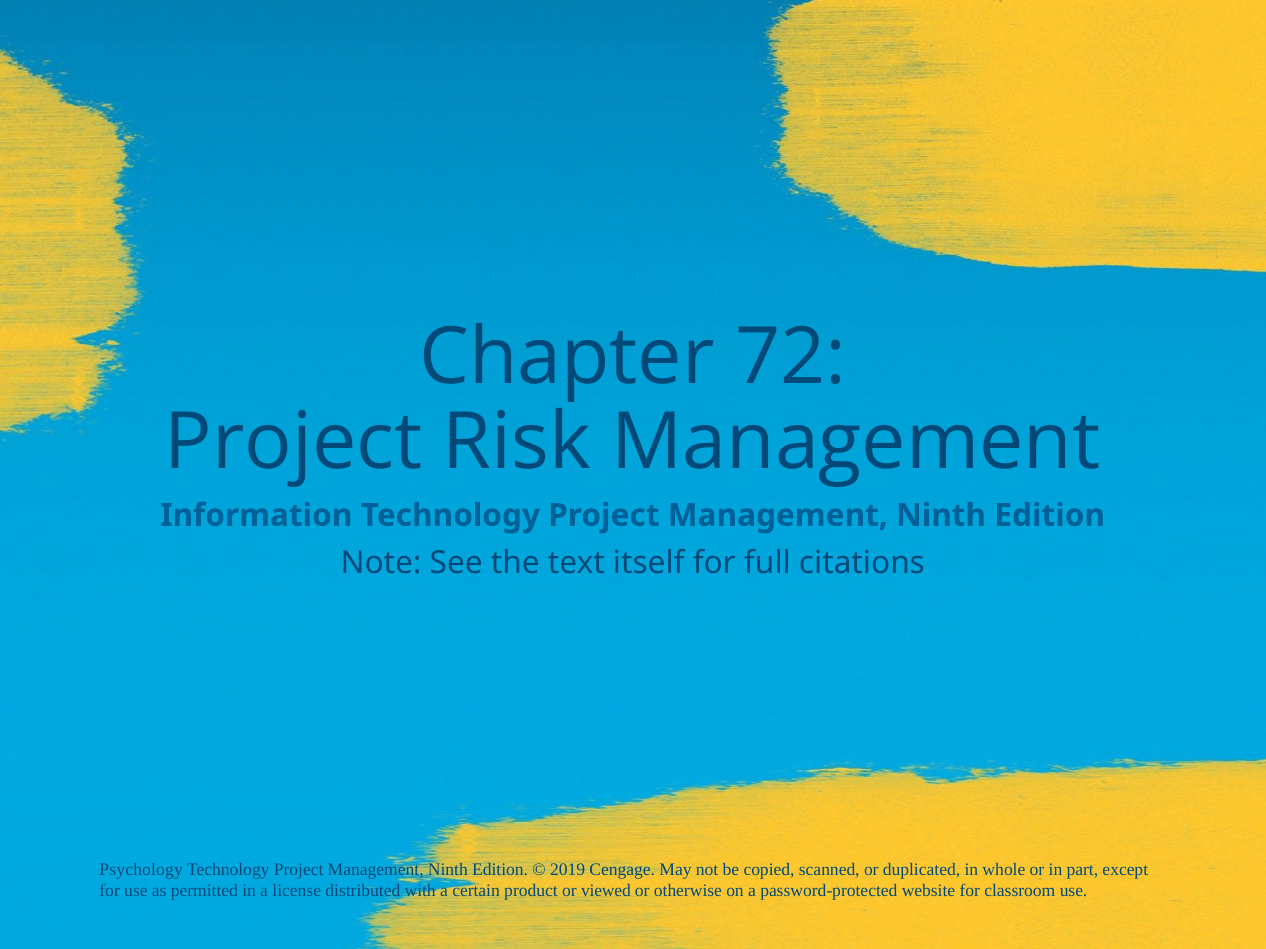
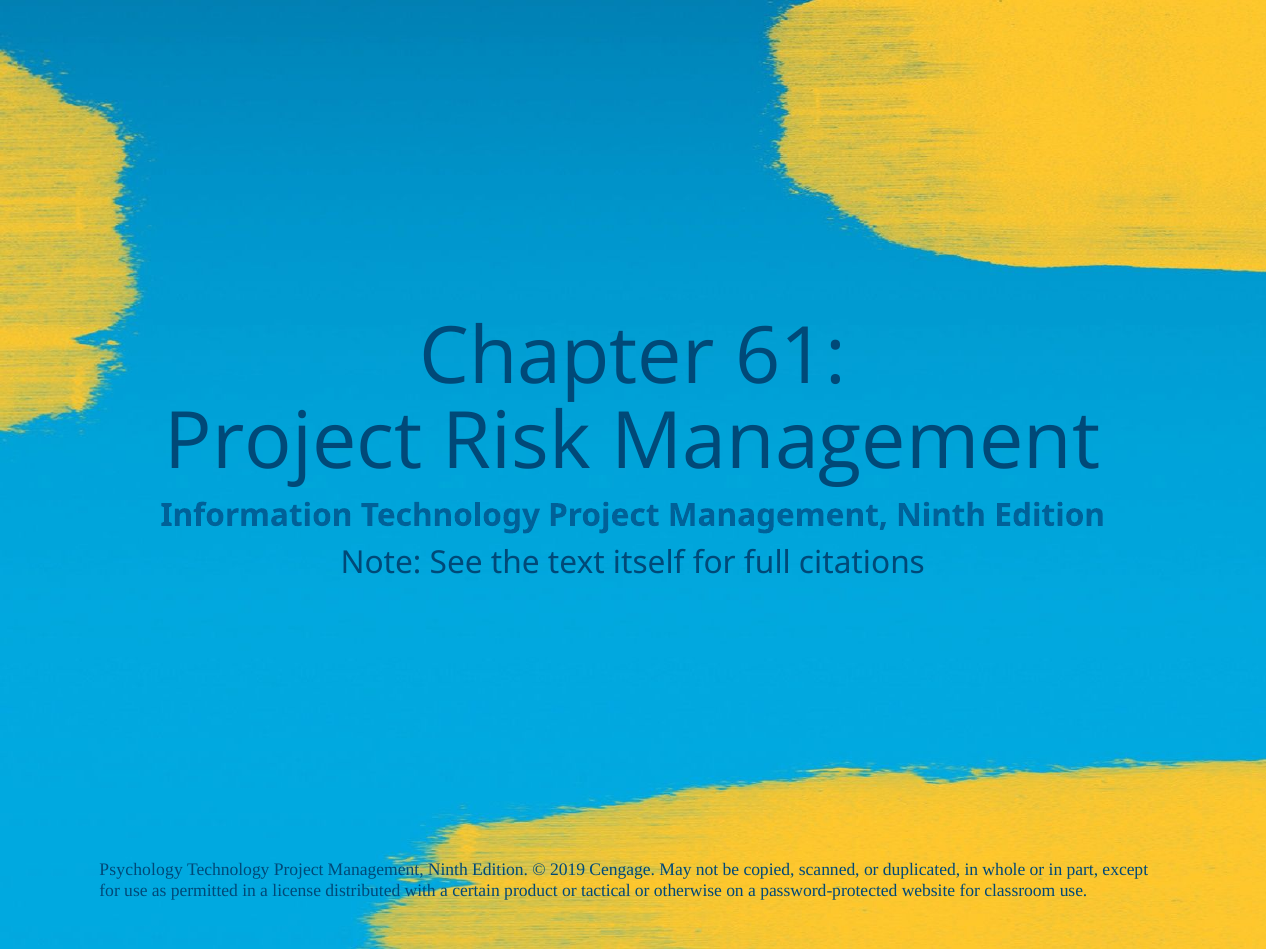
72: 72 -> 61 (791, 357)
viewed: viewed -> tactical (606, 892)
